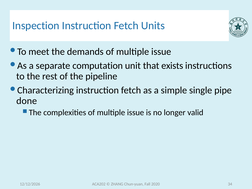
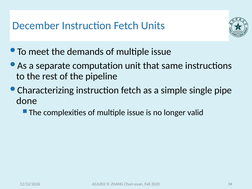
Inspection: Inspection -> December (36, 26)
exists: exists -> same (172, 66)
